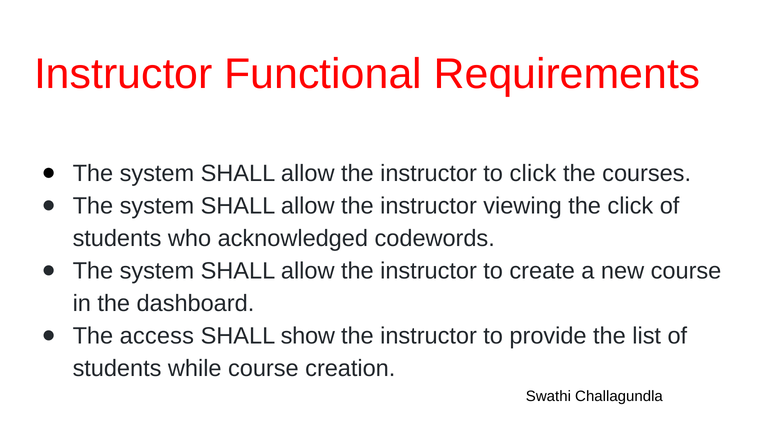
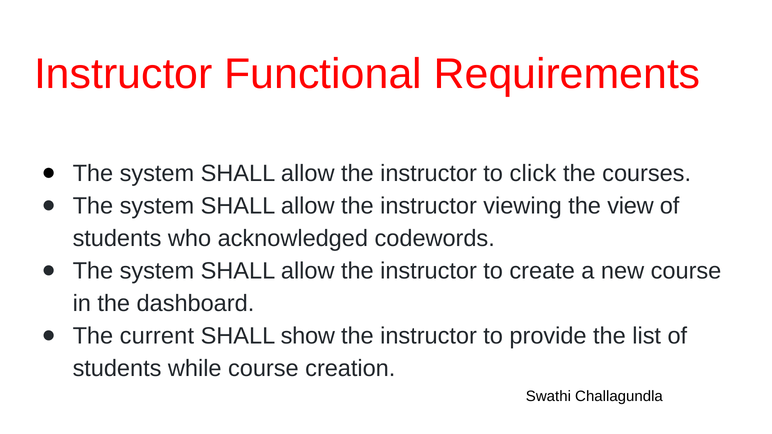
the click: click -> view (630, 206)
access: access -> current (157, 336)
